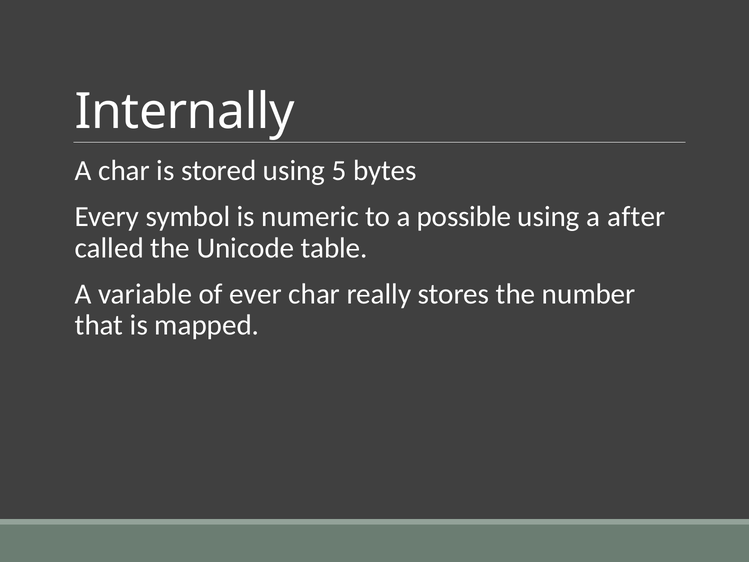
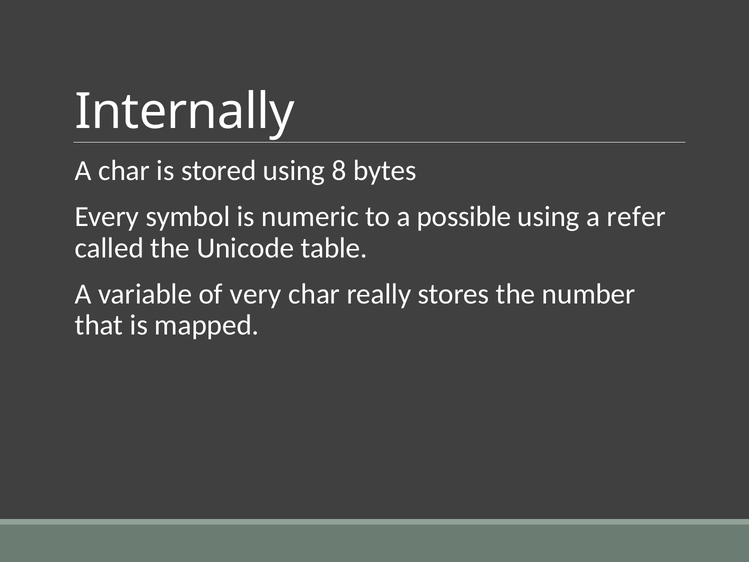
5: 5 -> 8 (339, 170)
after: after -> refer (636, 216)
ever: ever -> very (256, 294)
